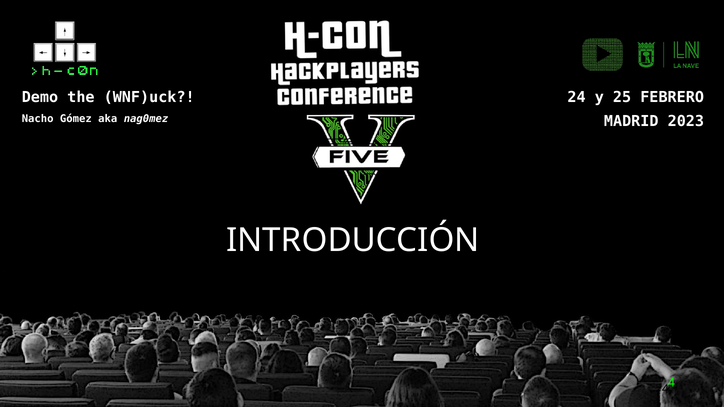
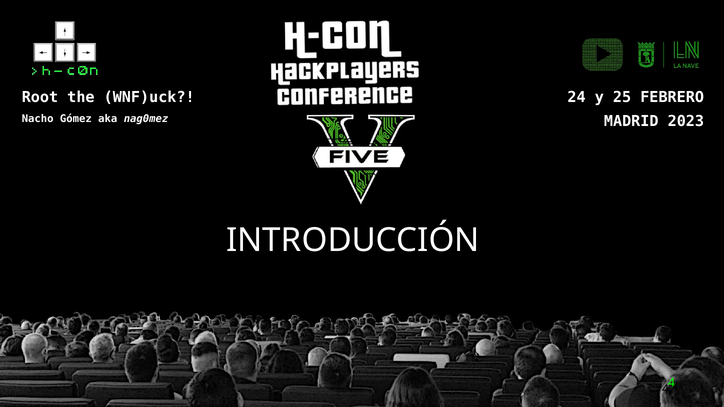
Demo: Demo -> Root (40, 97)
